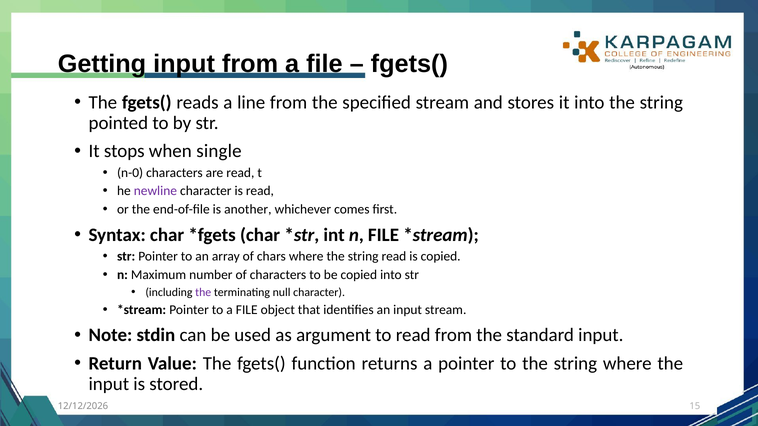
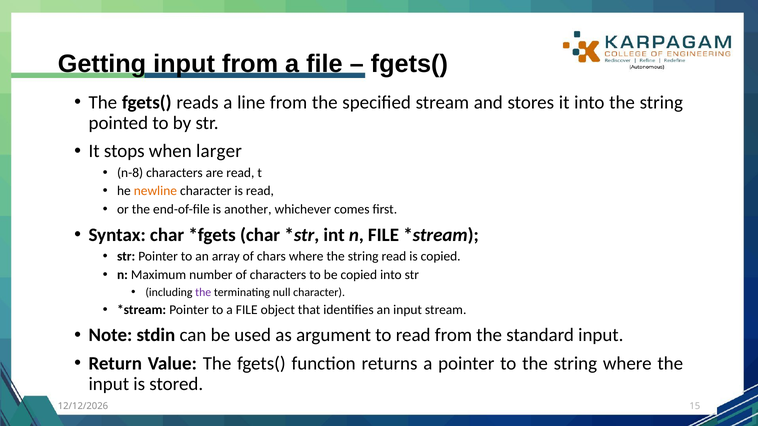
single: single -> larger (219, 151)
n-0: n-0 -> n-8 (130, 173)
newline colour: purple -> orange (155, 191)
